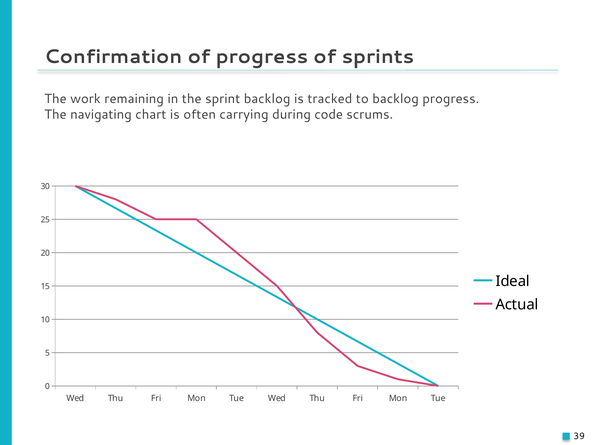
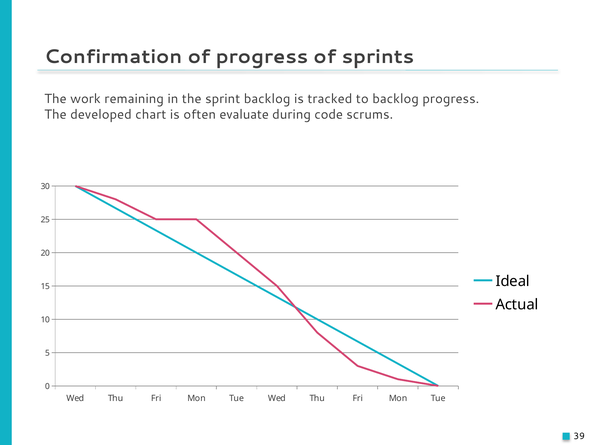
navigating: navigating -> developed (101, 114)
carrying: carrying -> evaluate (244, 114)
